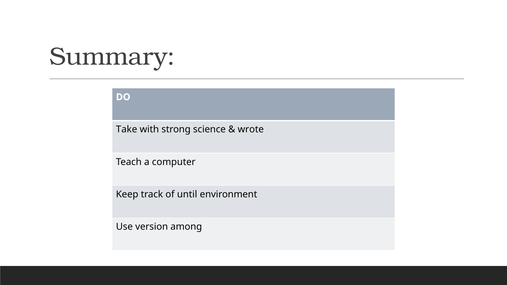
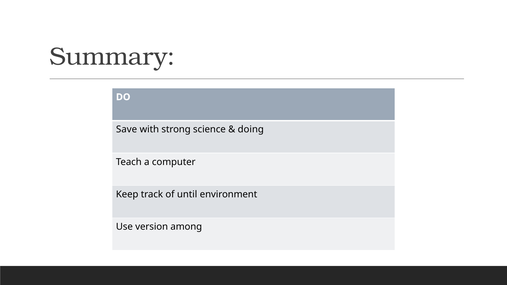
Take: Take -> Save (127, 130)
wrote: wrote -> doing (251, 130)
